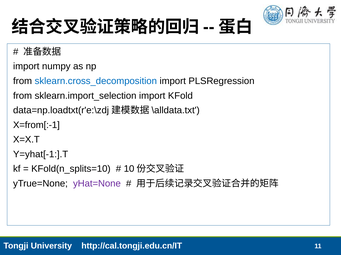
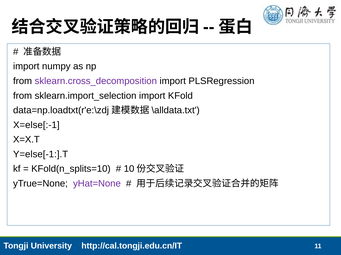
sklearn.cross_decomposition colour: blue -> purple (96, 81)
X=from[:-1: X=from[:-1 -> X=else[:-1 (36, 125)
Y=yhat[-1:].T: Y=yhat[-1:].T -> Y=else[-1:].T (41, 155)
